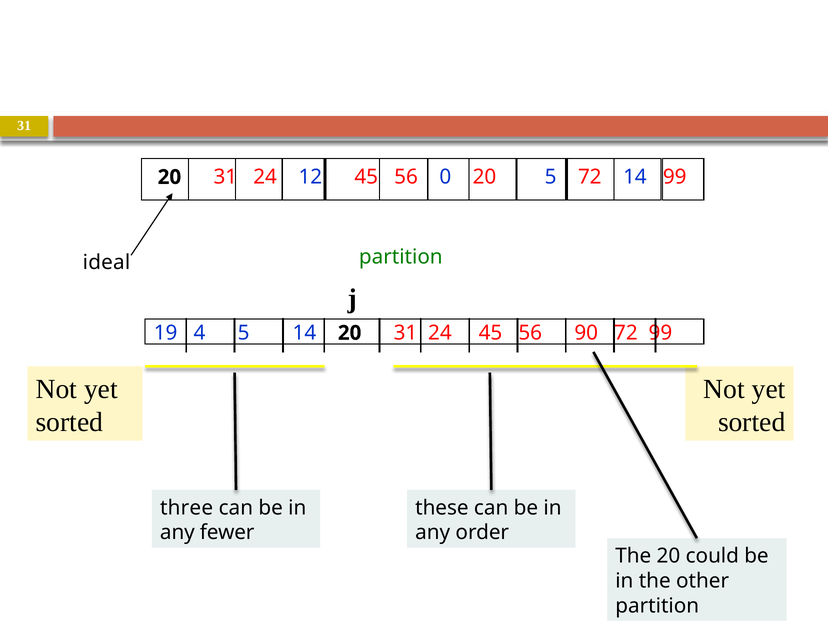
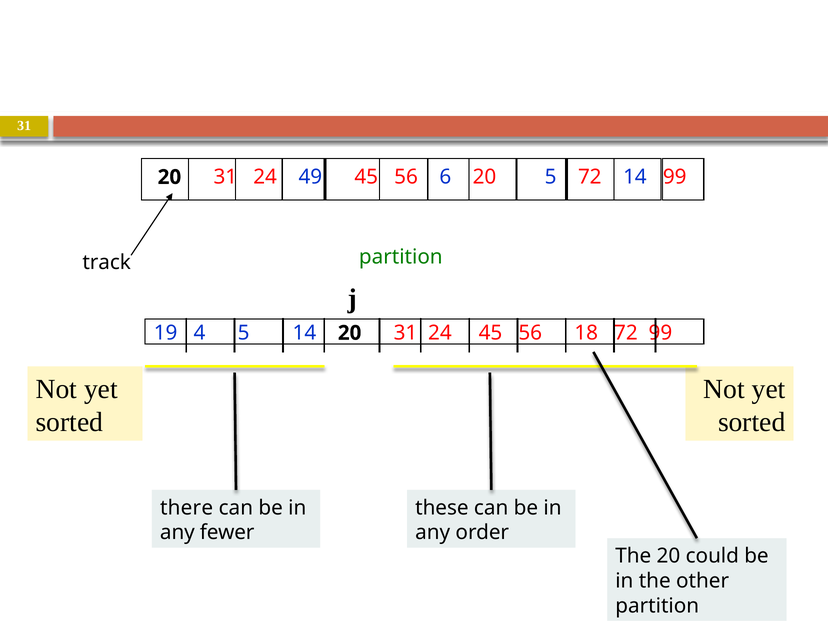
12: 12 -> 49 (310, 177)
0: 0 -> 6 (445, 177)
ideal: ideal -> track (107, 262)
90: 90 -> 18 (586, 333)
three: three -> there (187, 508)
